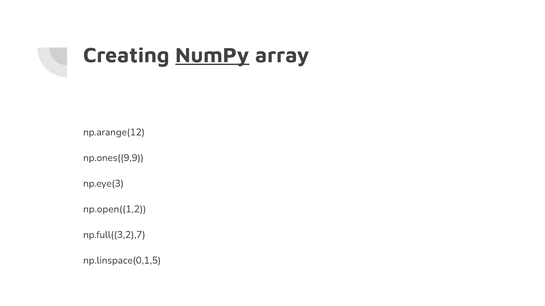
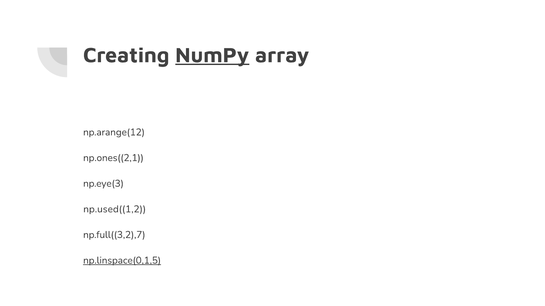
np.ones((9,9: np.ones((9,9 -> np.ones((2,1 (113, 158)
np.open((1,2: np.open((1,2 -> np.used((1,2 (115, 209)
np.linspace(0,1,5 underline: none -> present (122, 261)
